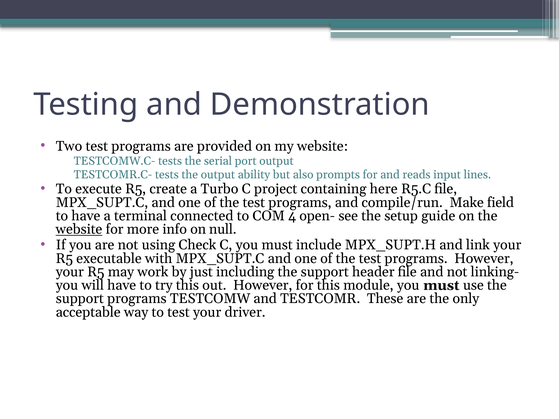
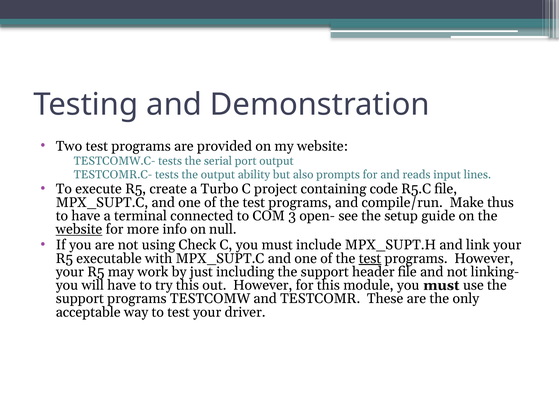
here: here -> code (384, 189)
field: field -> thus (500, 203)
4: 4 -> 3 (292, 216)
test underline: none -> present (370, 259)
